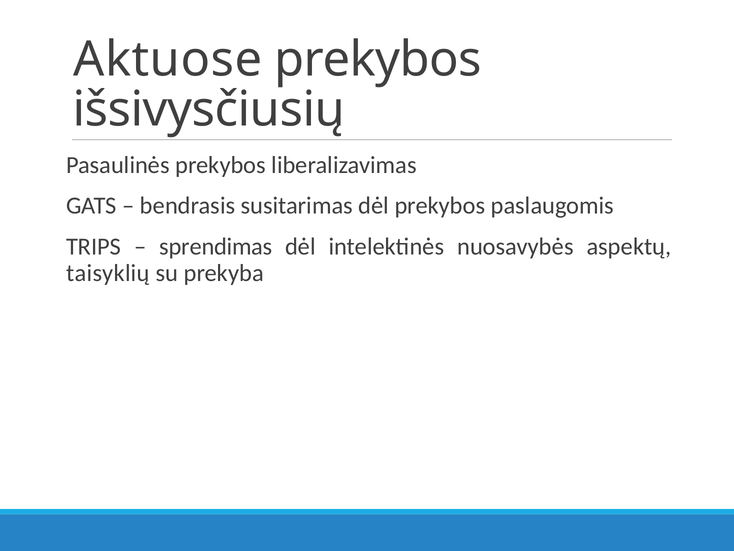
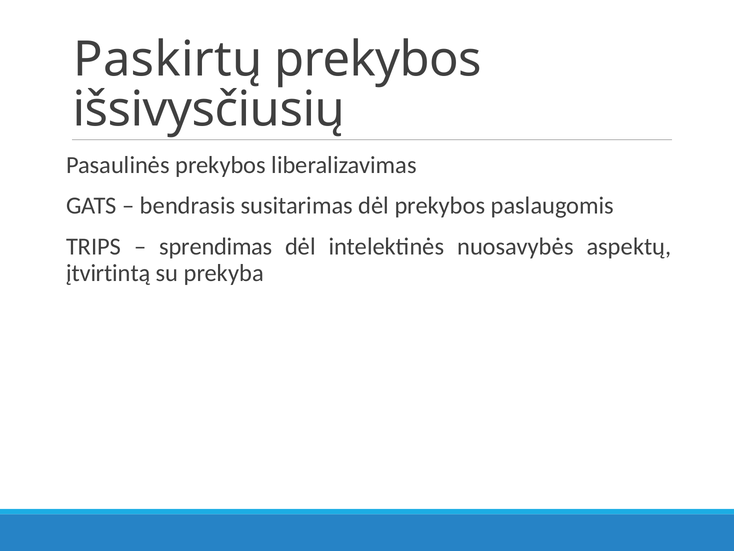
Aktuose: Aktuose -> Paskirtų (168, 60)
taisyklių: taisyklių -> įtvirtintą (108, 273)
